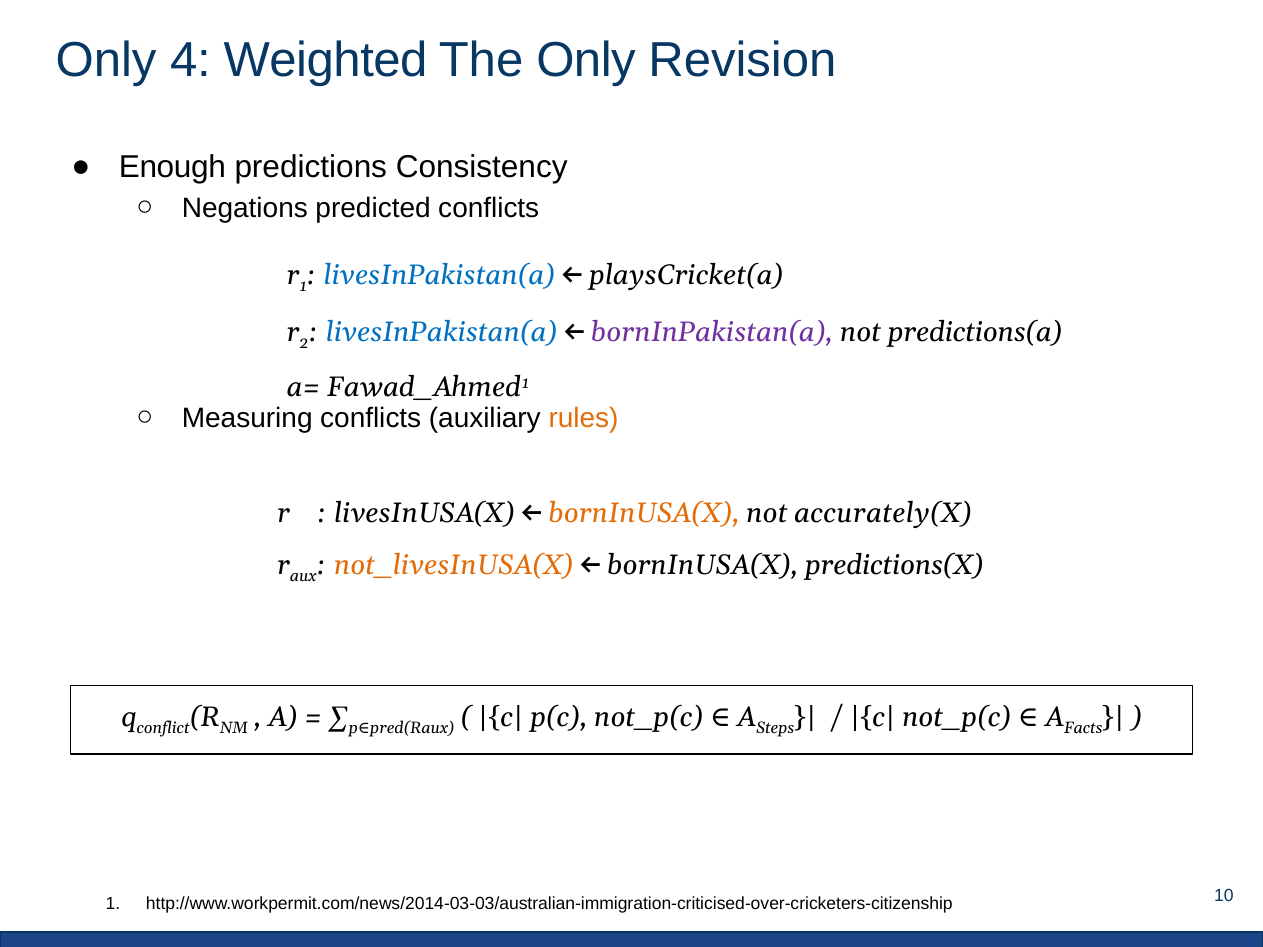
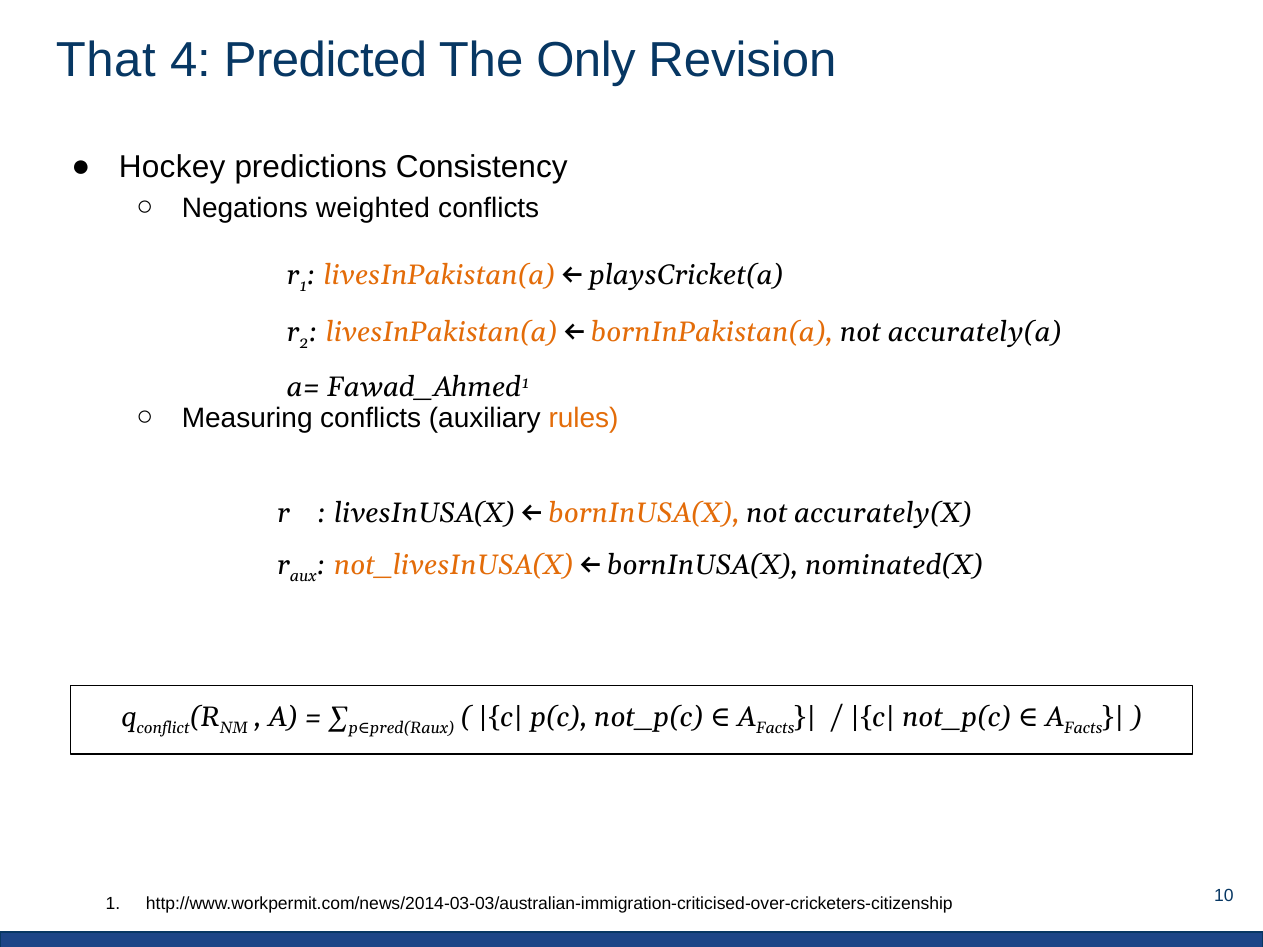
Only: Only -> That (106, 61)
Weighted: Weighted -> Predicted (326, 61)
Enough: Enough -> Hockey (172, 167)
predicted: predicted -> weighted (373, 208)
livesInPakistan(a colour: blue -> orange (439, 275)
livesInPakistan(a colour: blue -> orange (441, 333)
bornInPakistan(a colour: purple -> orange (712, 333)
predictions(a: predictions(a -> accurately(a (975, 333)
predictions(X: predictions(X -> nominated(X (894, 566)
Steps: Steps -> Facts (775, 728)
